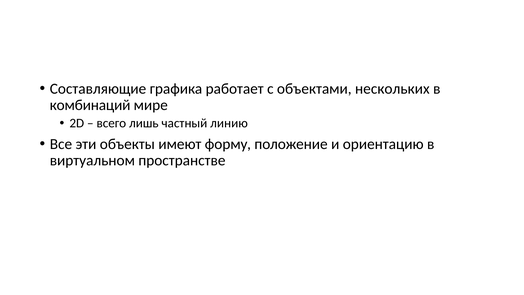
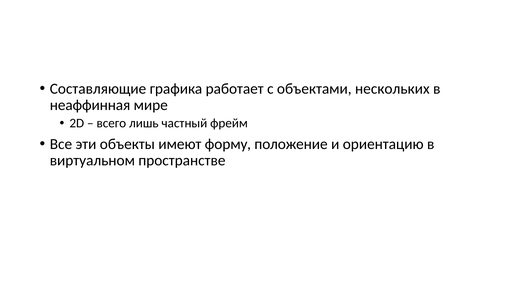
комбинаций: комбинаций -> неаффинная (90, 105)
линию: линию -> фрейм (229, 123)
